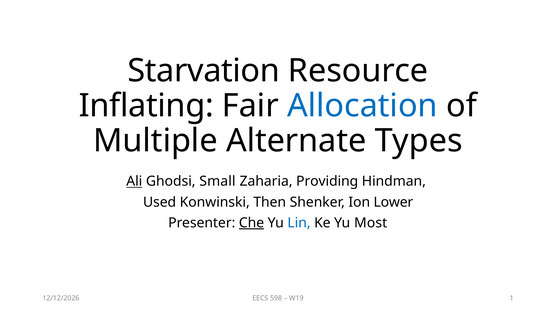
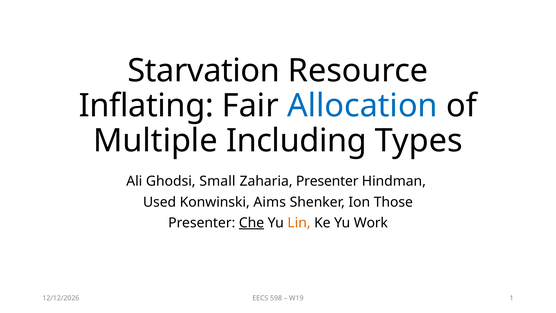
Alternate: Alternate -> Including (296, 141)
Ali underline: present -> none (134, 181)
Zaharia Providing: Providing -> Presenter (327, 181)
Then: Then -> Aims (270, 202)
Lower: Lower -> Those (393, 202)
Lin colour: blue -> orange (299, 223)
Most: Most -> Work (371, 223)
